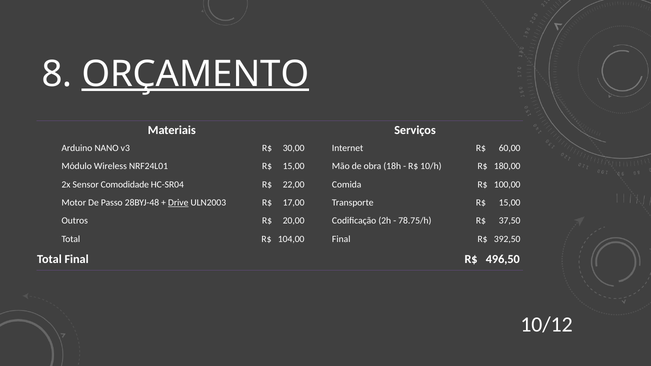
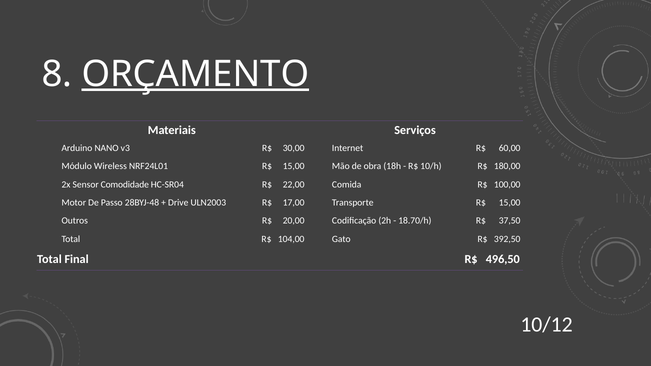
Drive underline: present -> none (178, 203)
78.75/h: 78.75/h -> 18.70/h (415, 221)
104,00 Final: Final -> Gato (341, 239)
